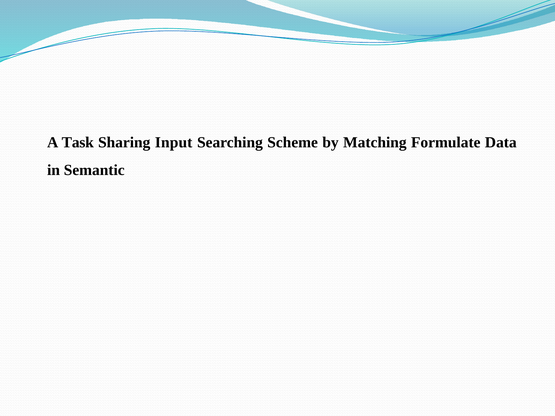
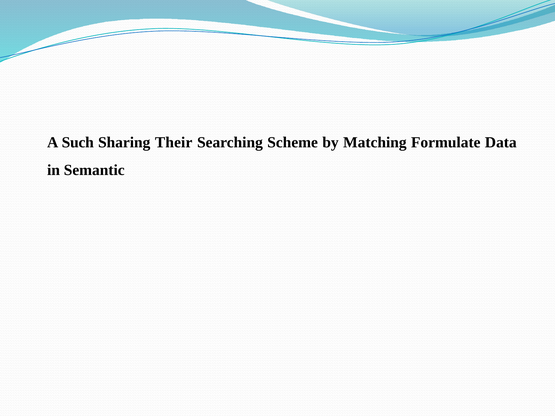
Task: Task -> Such (78, 143)
Input: Input -> Their (174, 143)
